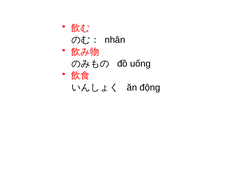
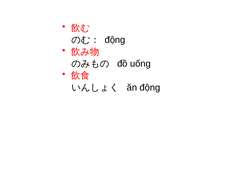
nhân: nhân -> động (115, 40)
